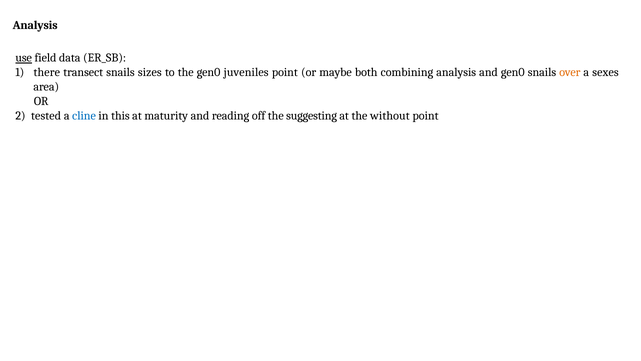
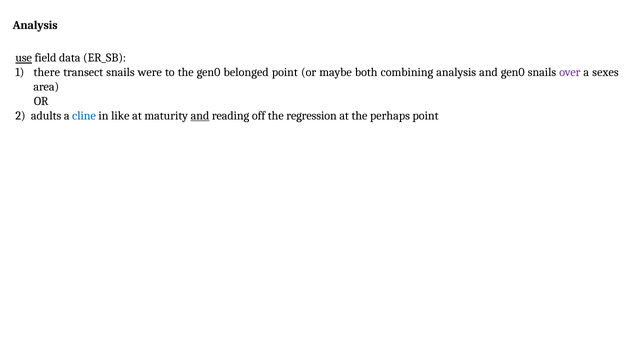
sizes: sizes -> were (150, 72)
juveniles: juveniles -> belonged (246, 72)
over colour: orange -> purple (570, 72)
tested: tested -> adults (46, 115)
this: this -> like (120, 115)
and underline: none -> present (200, 115)
suggesting: suggesting -> regression (312, 115)
without: without -> perhaps (390, 115)
